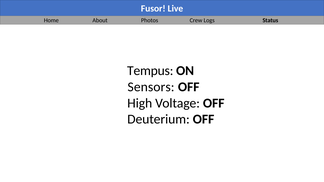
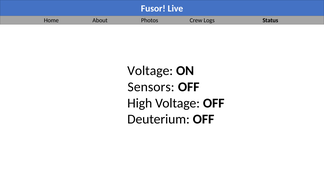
Tempus: Tempus -> Voltage (150, 71)
